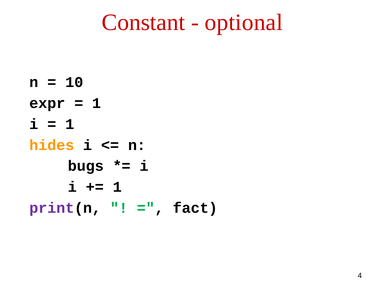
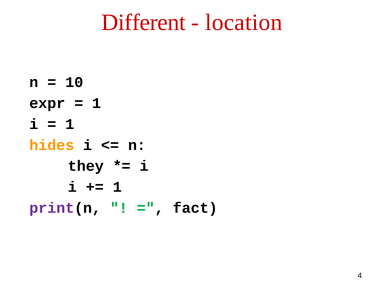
Constant: Constant -> Different (144, 22)
optional: optional -> location (244, 22)
bugs: bugs -> they (86, 166)
